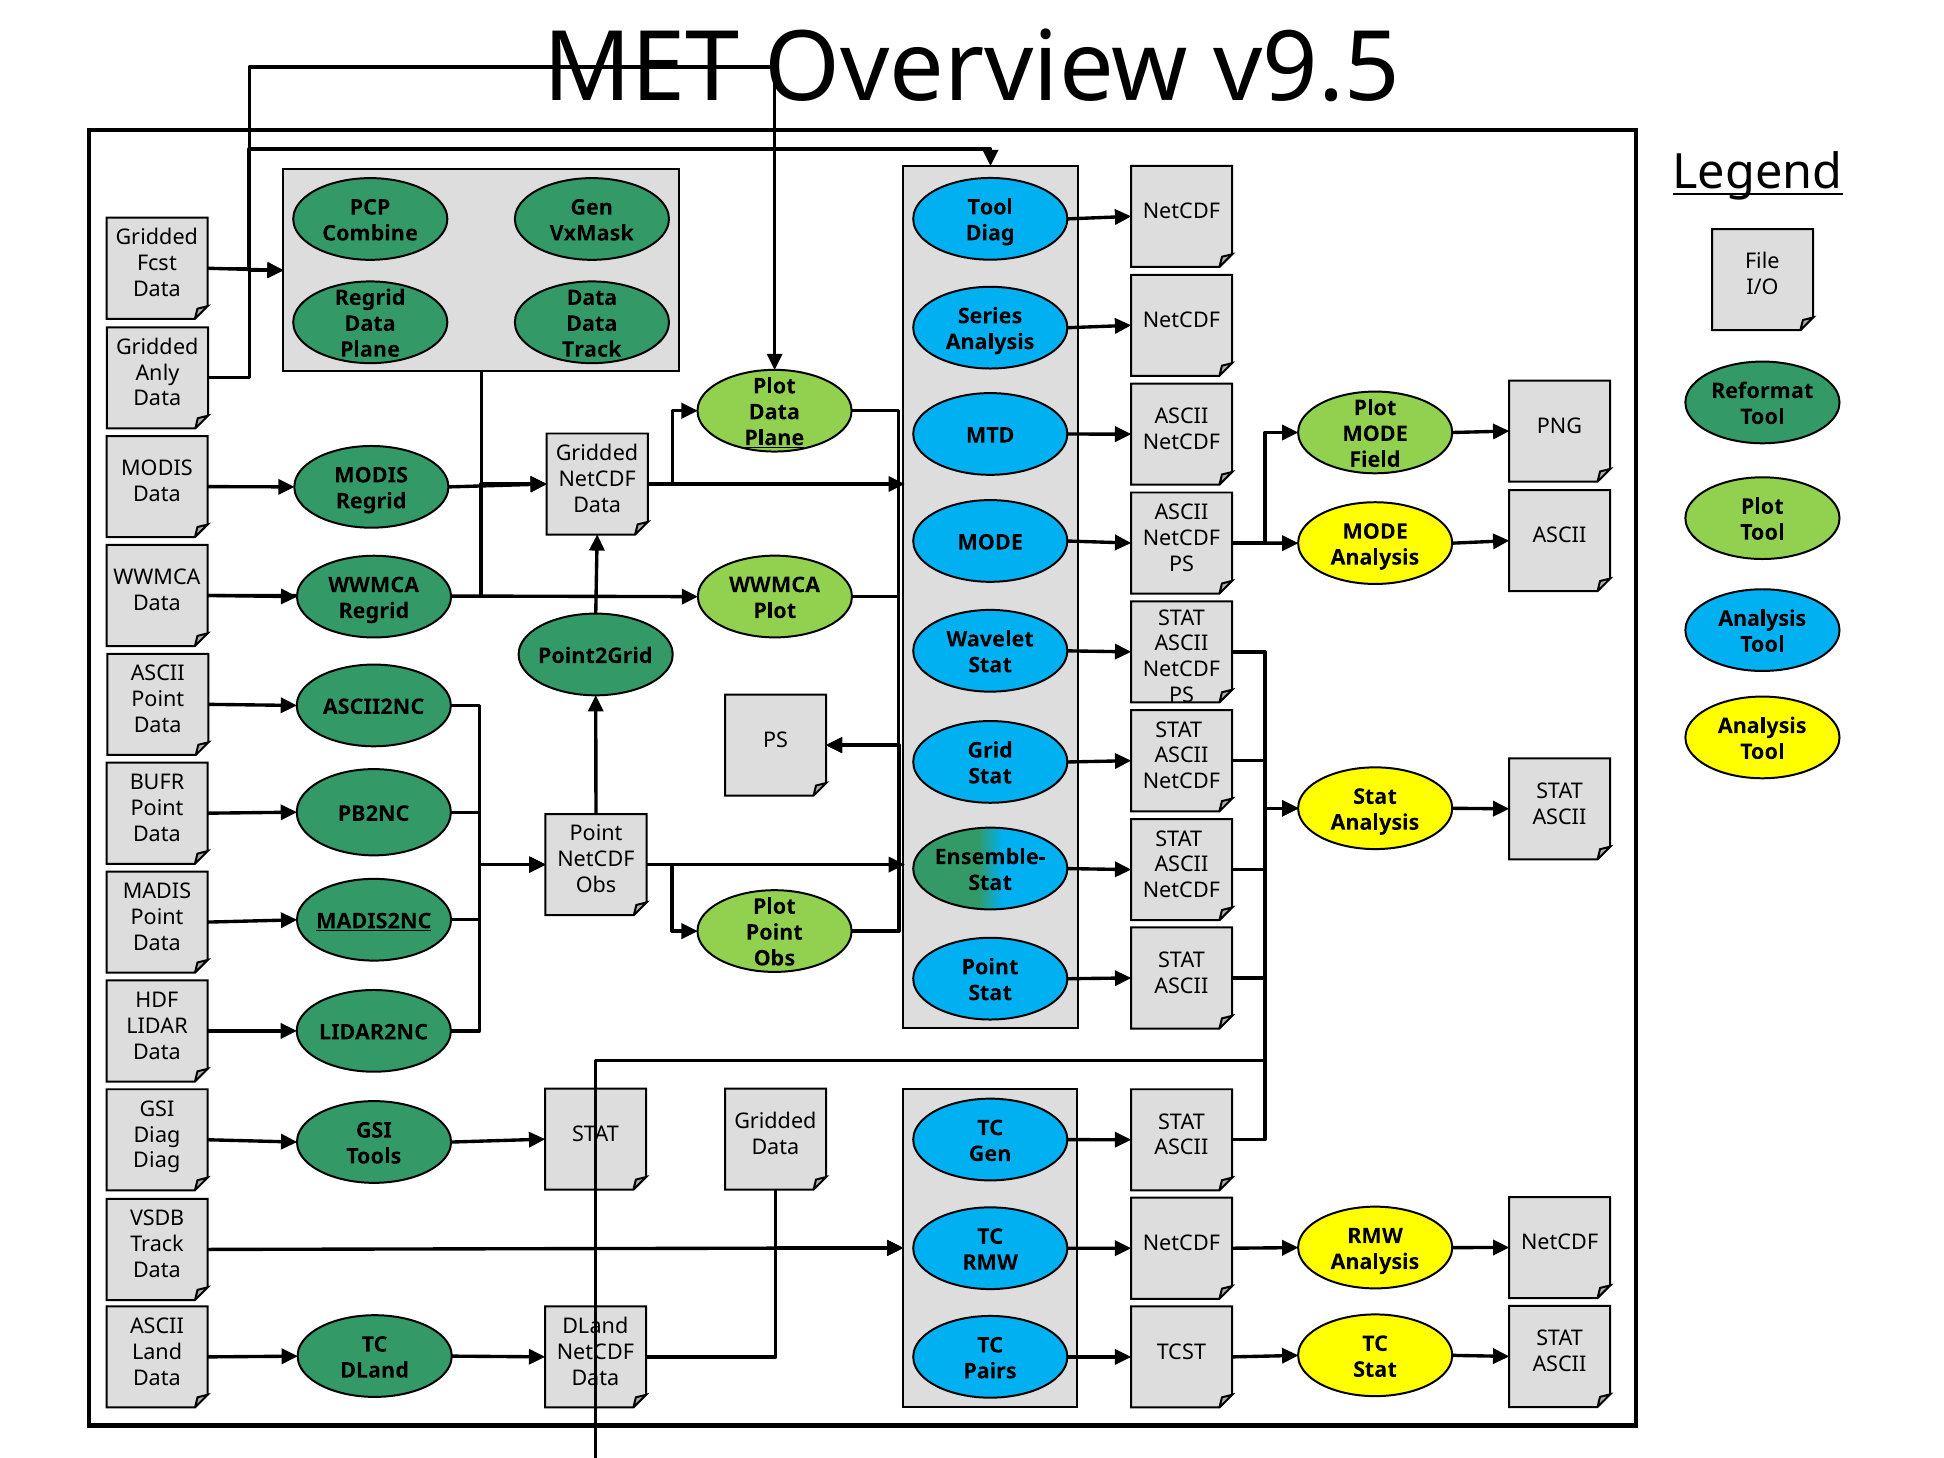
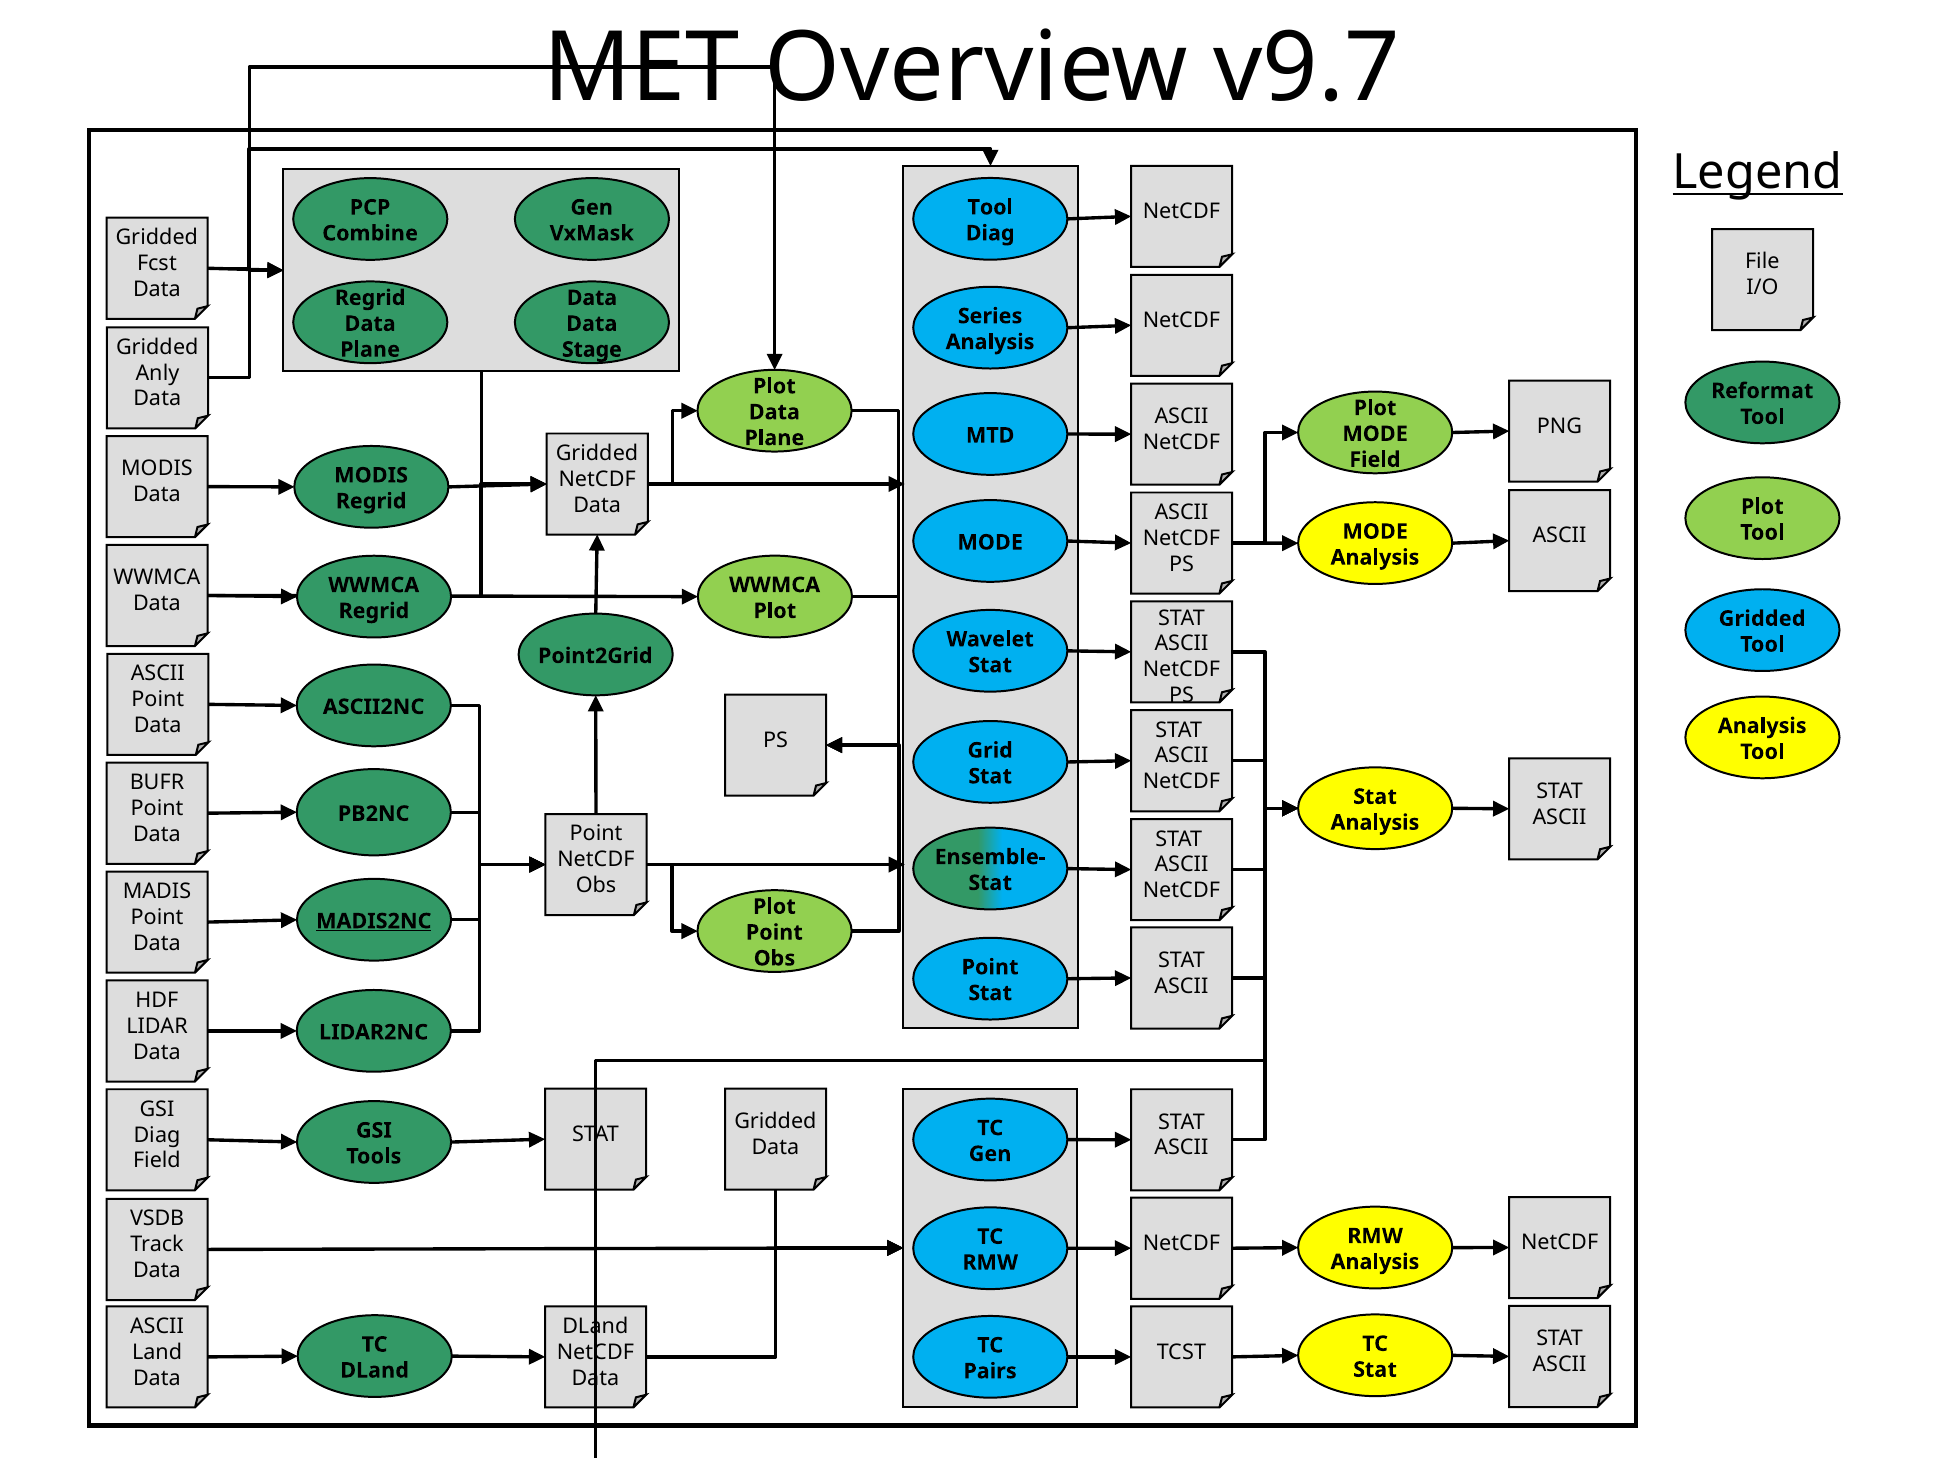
v9.5: v9.5 -> v9.7 (1307, 68)
Track: Track -> Stage (592, 350)
Plane underline: present -> none (774, 438)
Analysis: Analysis -> Gridded (1762, 619)
Diag: Diag -> Field (157, 1161)
